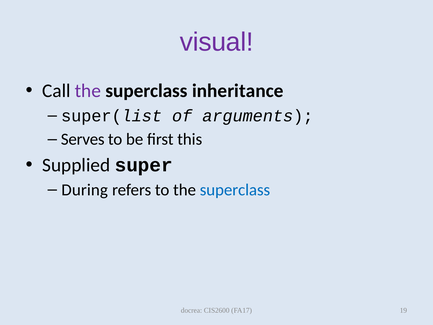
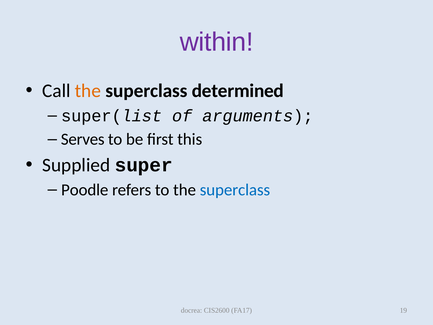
visual: visual -> within (217, 42)
the colour: purple -> orange (88, 91)
inheritance: inheritance -> determined (238, 91)
During: During -> Poodle (85, 190)
